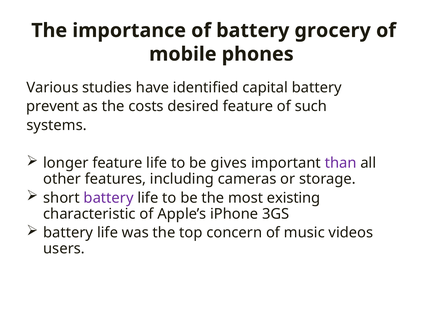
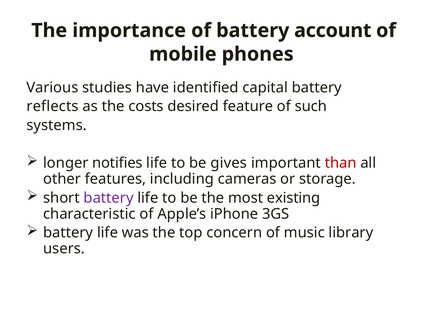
grocery: grocery -> account (333, 31)
prevent: prevent -> reflects (53, 107)
longer feature: feature -> notifies (117, 163)
than colour: purple -> red (341, 163)
videos: videos -> library (351, 233)
